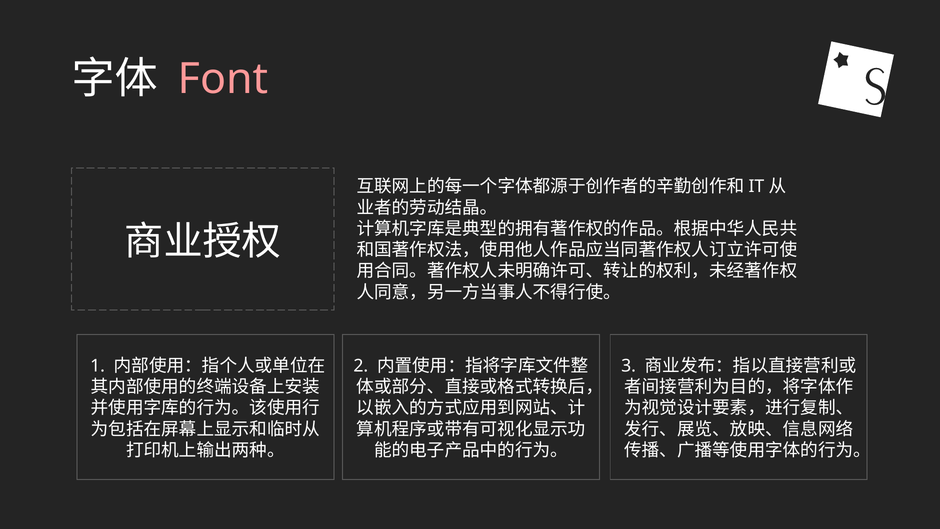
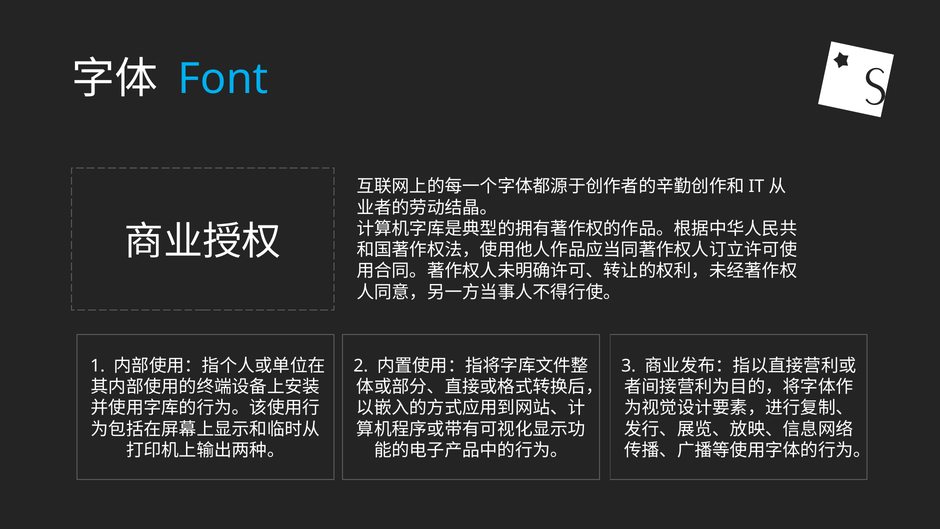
Font colour: pink -> light blue (223, 79)
